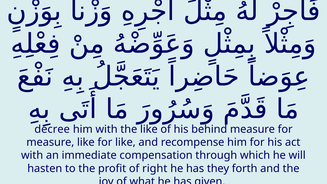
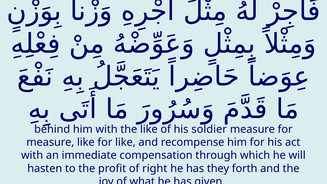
decree: decree -> behind (52, 129)
behind: behind -> soldier (209, 129)
